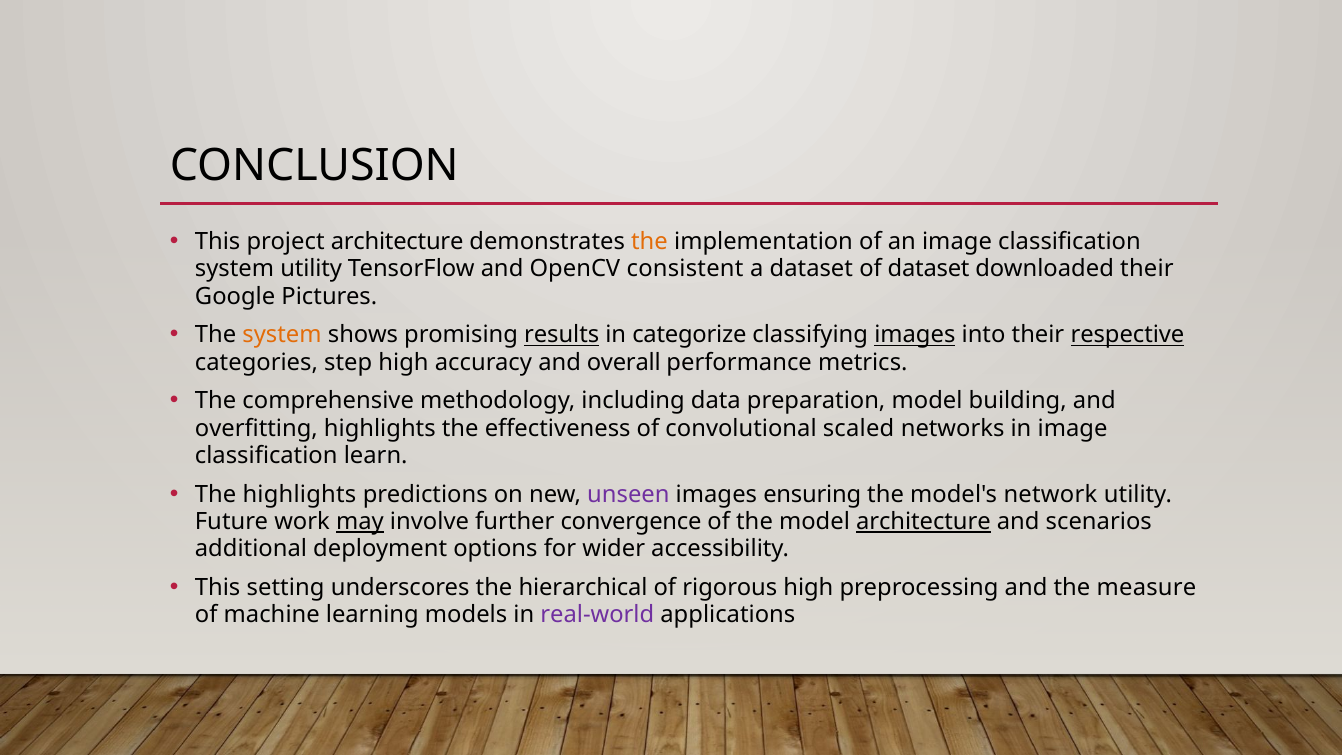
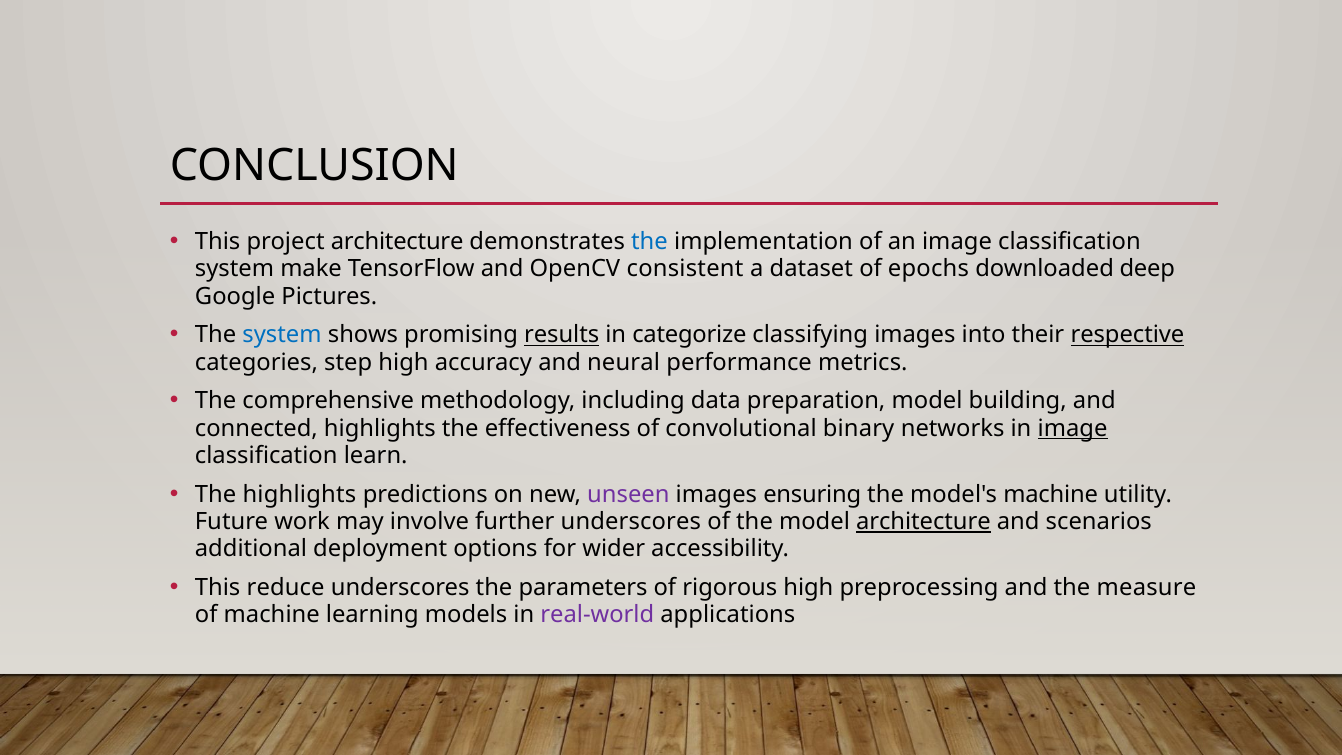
the colour: orange -> blue (649, 242)
system utility: utility -> make (311, 269)
of dataset: dataset -> epochs (928, 269)
downloaded their: their -> deep (1147, 269)
system colour: orange -> blue (282, 335)
images underline: present -> none (915, 335)
overall: overall -> neural (624, 362)
overfitting: overfitting -> connected (256, 428)
scaled: scaled -> binary (859, 428)
image underline: none -> present (1073, 428)
model's network: network -> machine (1051, 494)
may underline: present -> none (360, 522)
further convergence: convergence -> underscores (631, 522)
setting: setting -> reduce (286, 588)
hierarchical: hierarchical -> parameters (583, 588)
